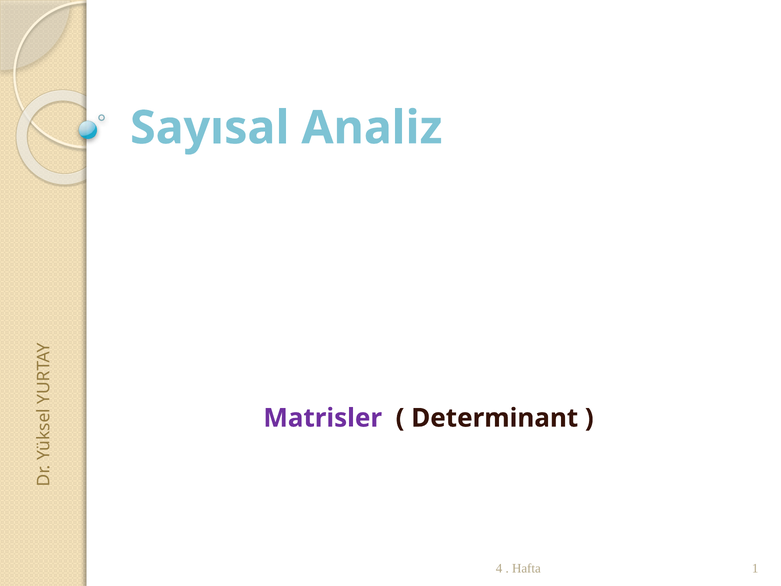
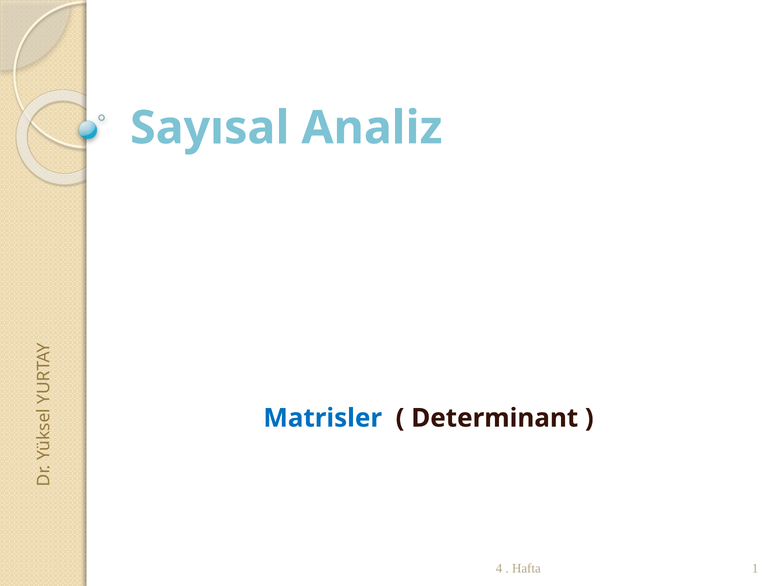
Matrisler colour: purple -> blue (323, 418)
